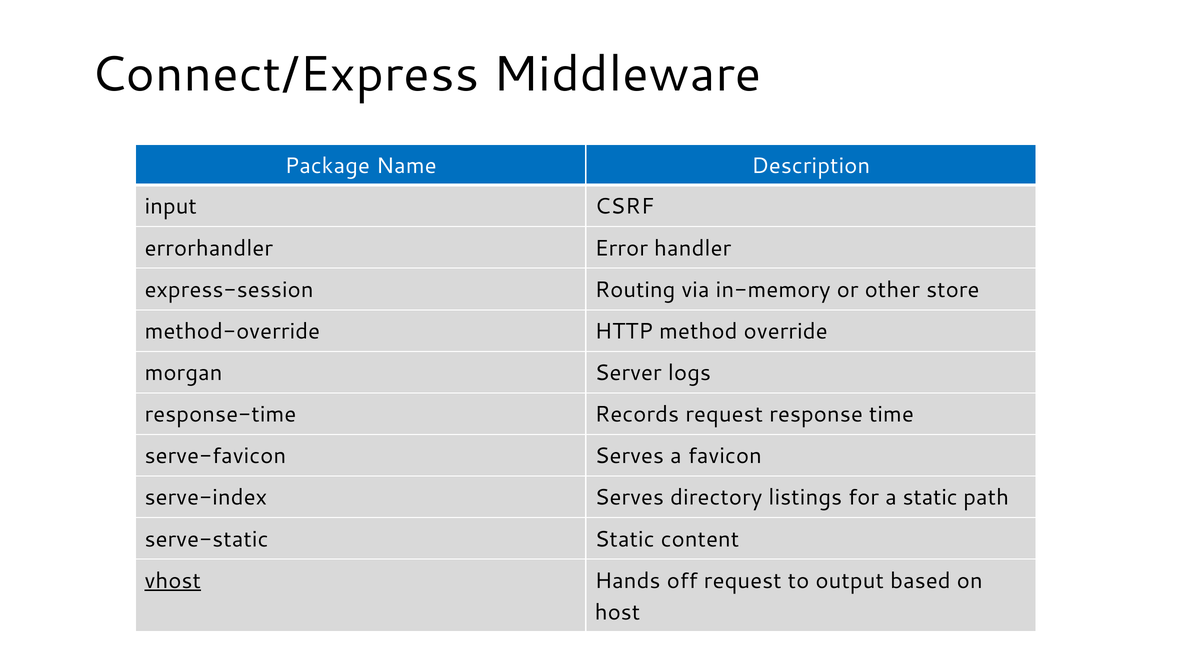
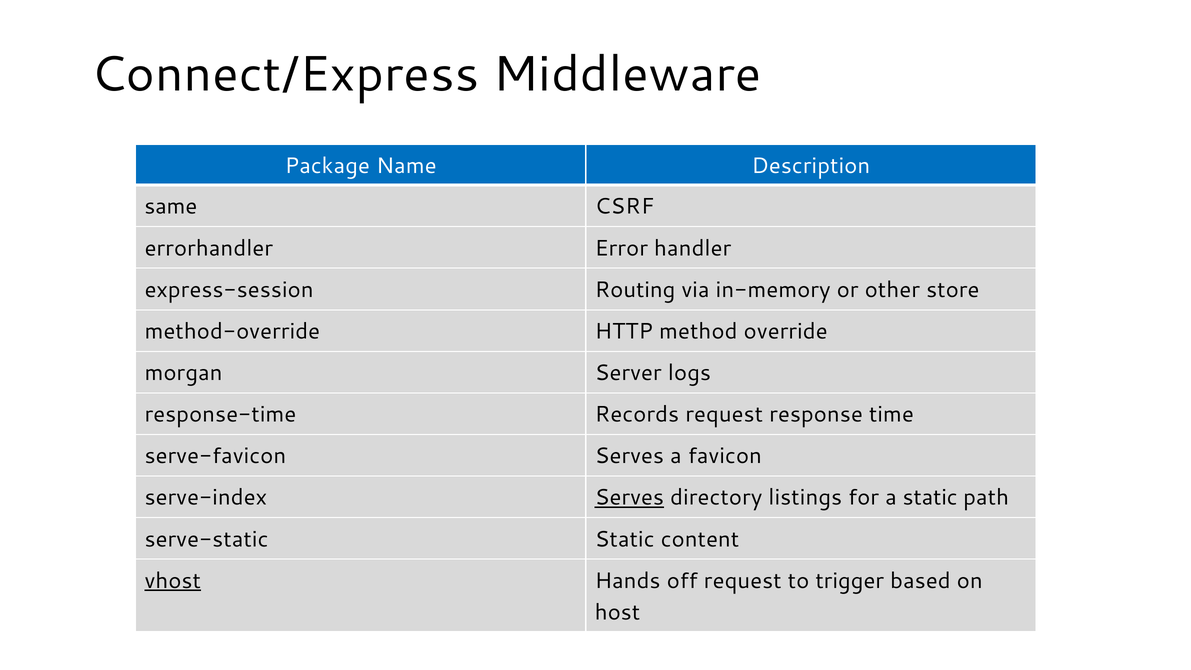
input: input -> same (171, 207)
Serves underline: none -> present (629, 498)
output: output -> trigger (850, 581)
